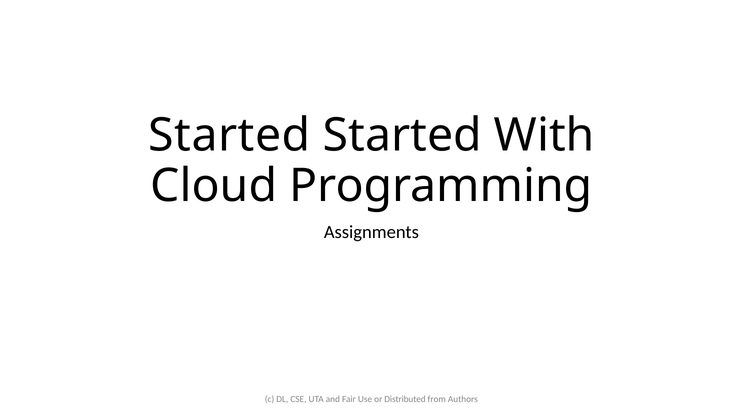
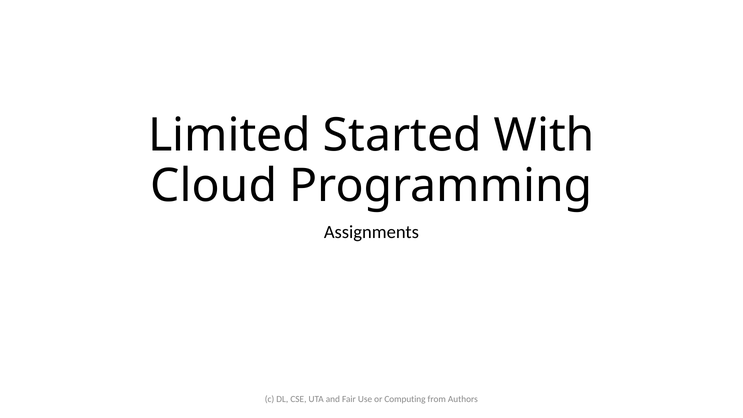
Started: Started -> Limited (230, 136)
Distributed: Distributed -> Computing (405, 399)
